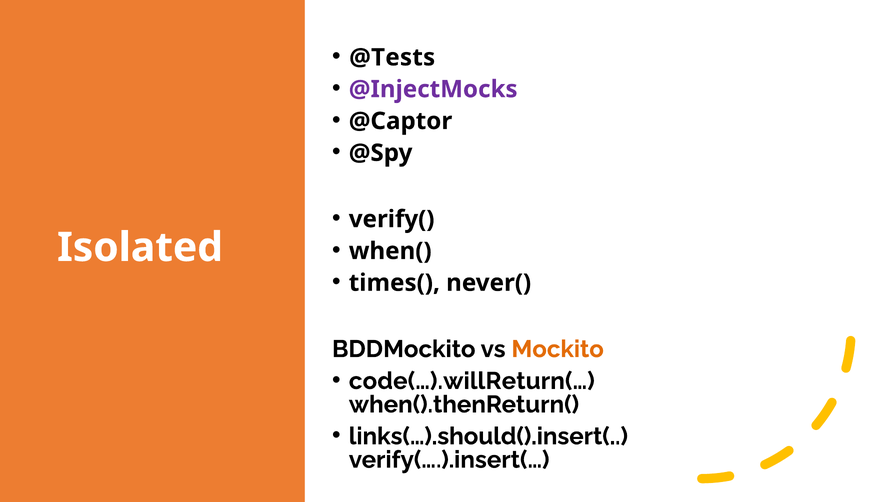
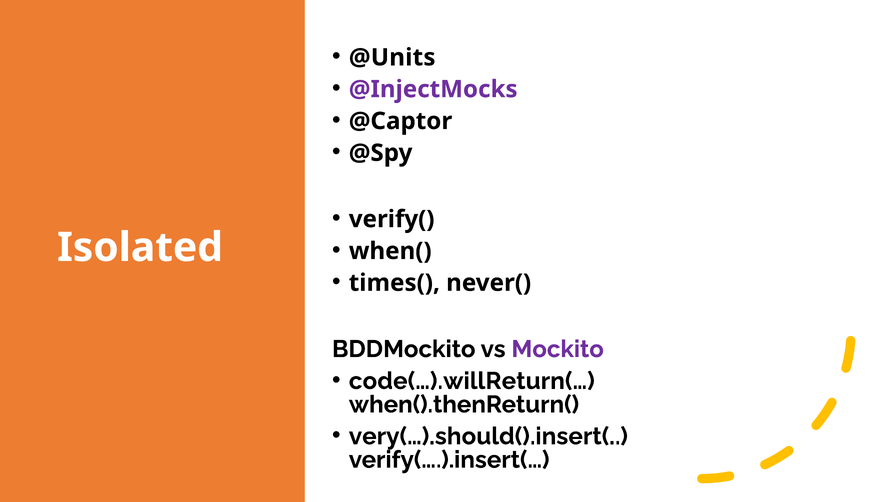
@Tests: @Tests -> @Units (392, 57)
Mockito colour: orange -> purple (558, 349)
links(…).should().insert(: links(…).should().insert( -> very(…).should().insert( (488, 436)
